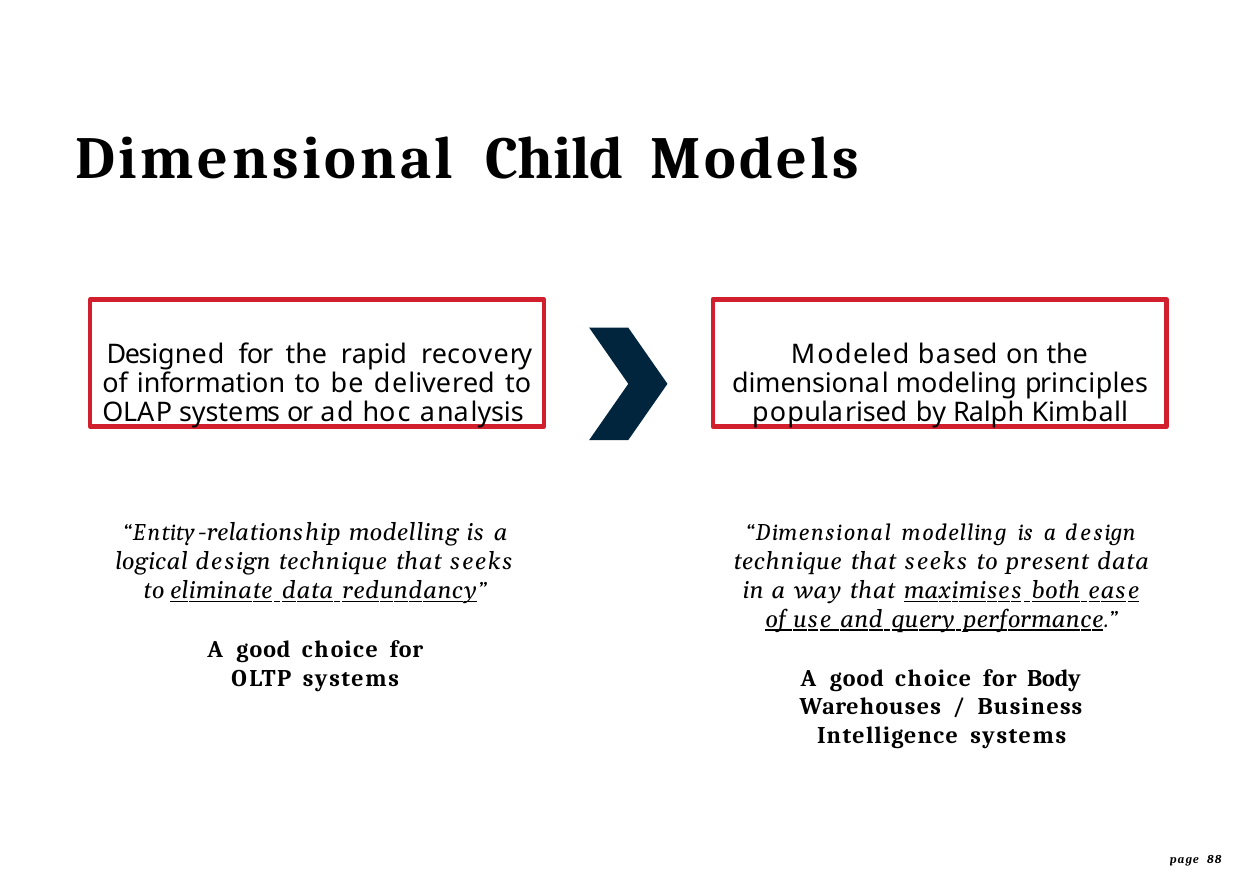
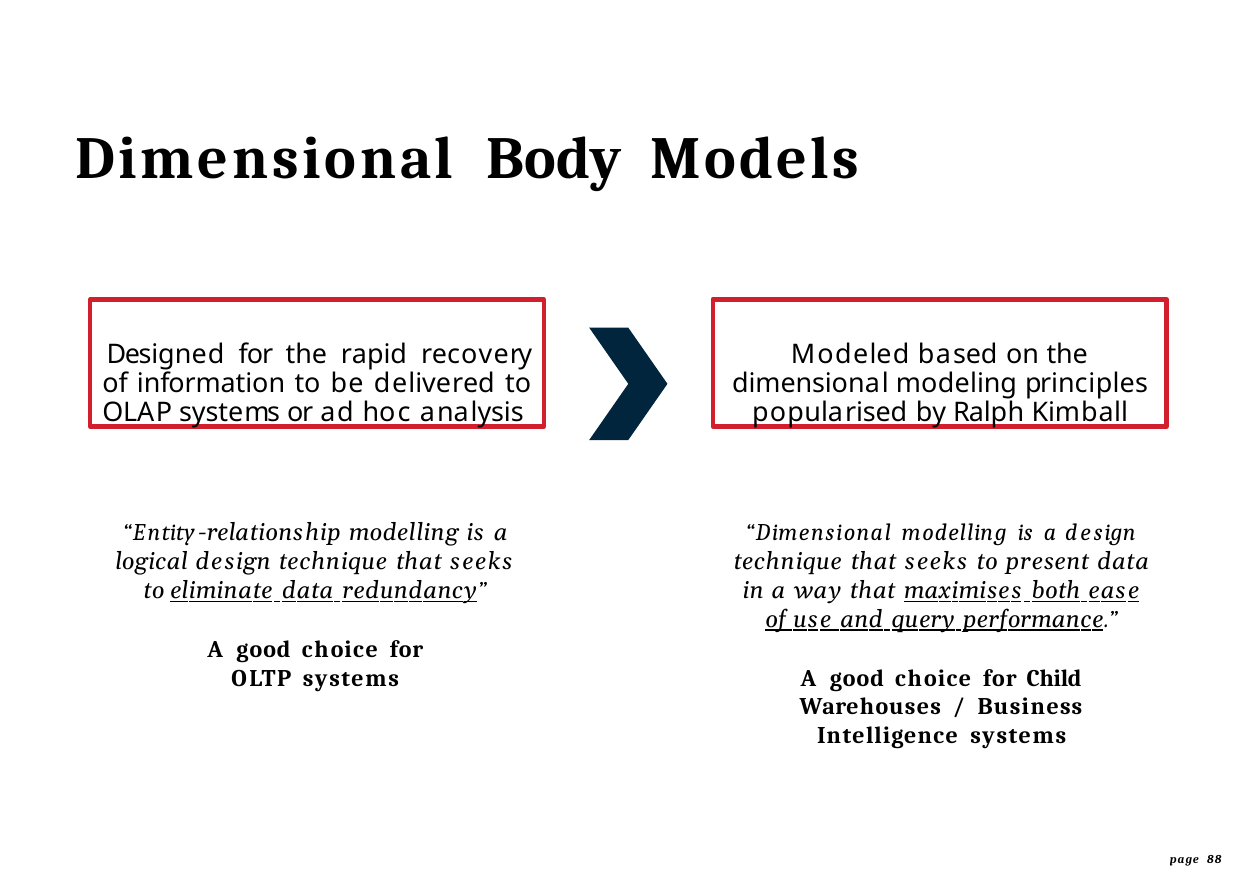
Child: Child -> Body (554, 159)
Body: Body -> Child (1054, 678)
